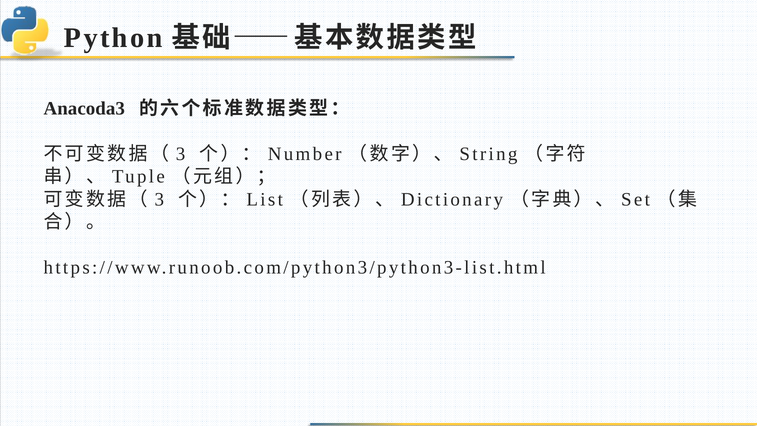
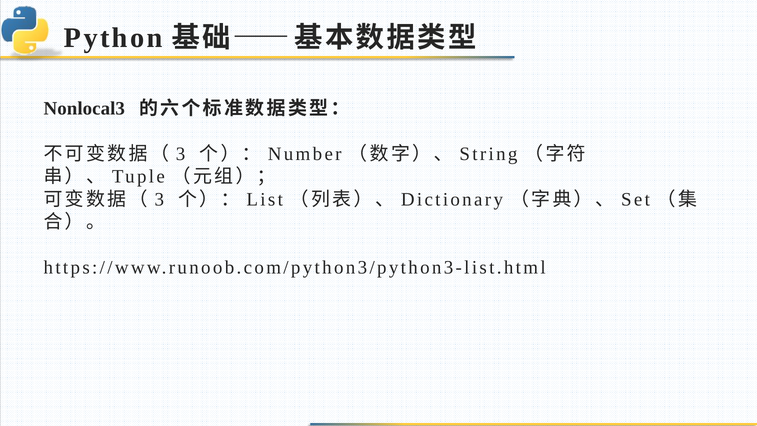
Anacoda3: Anacoda3 -> Nonlocal3 (84, 108)
